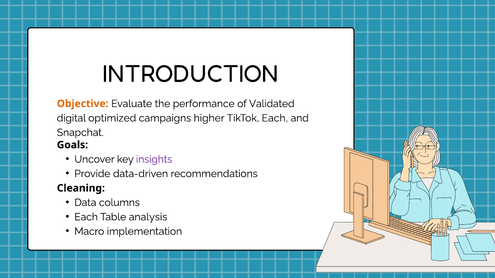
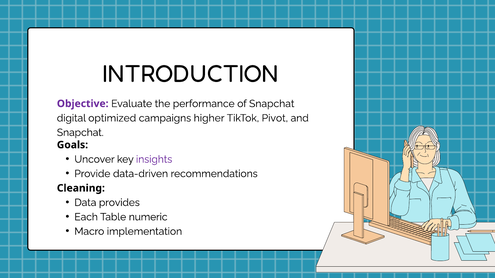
Objective colour: orange -> purple (83, 104)
of Validated: Validated -> Snapchat (272, 104)
TikTok Each: Each -> Pivot (275, 118)
columns: columns -> provides (119, 203)
analysis: analysis -> numeric (148, 217)
